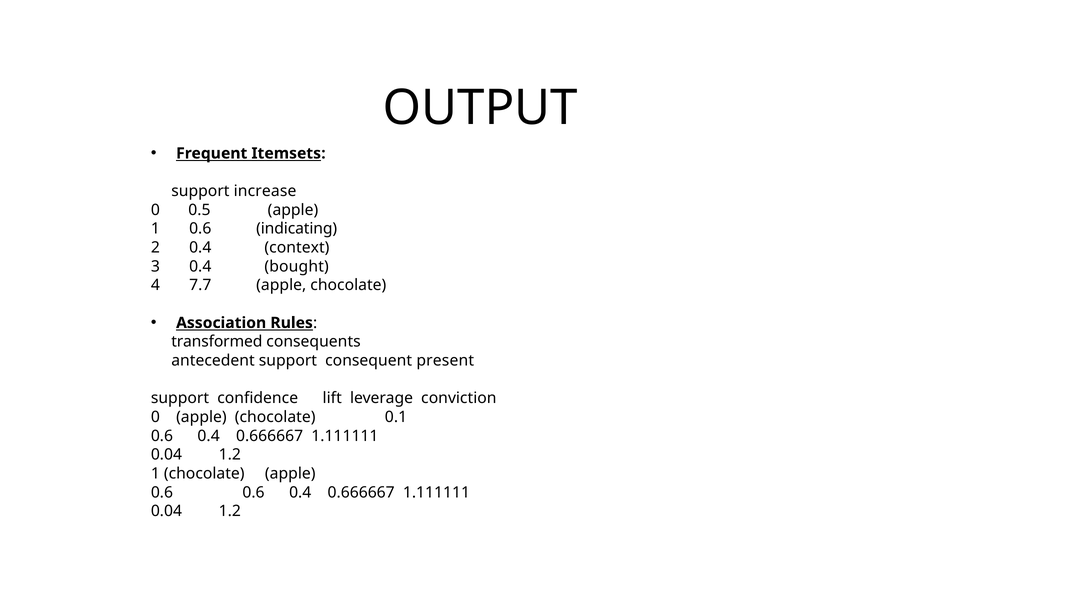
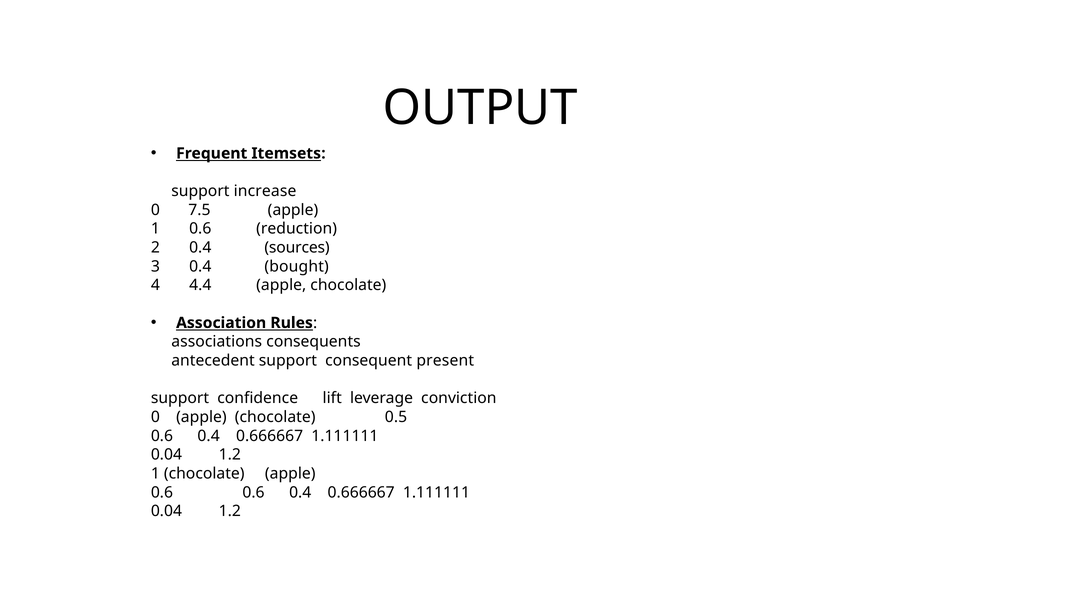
0.5: 0.5 -> 7.5 (199, 210)
indicating: indicating -> reduction (297, 229)
context: context -> sources (297, 248)
7.7: 7.7 -> 4.4 (200, 285)
transformed: transformed -> associations (217, 342)
0.1: 0.1 -> 0.5 (396, 417)
